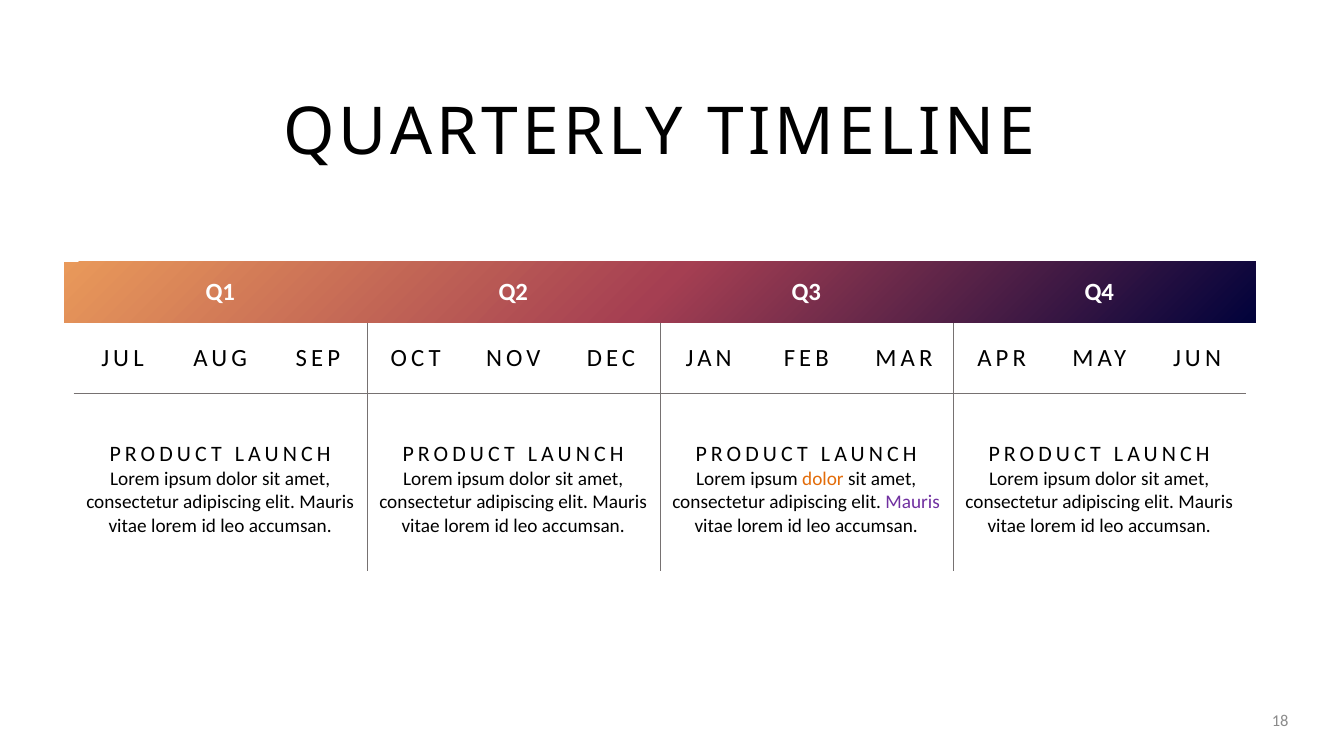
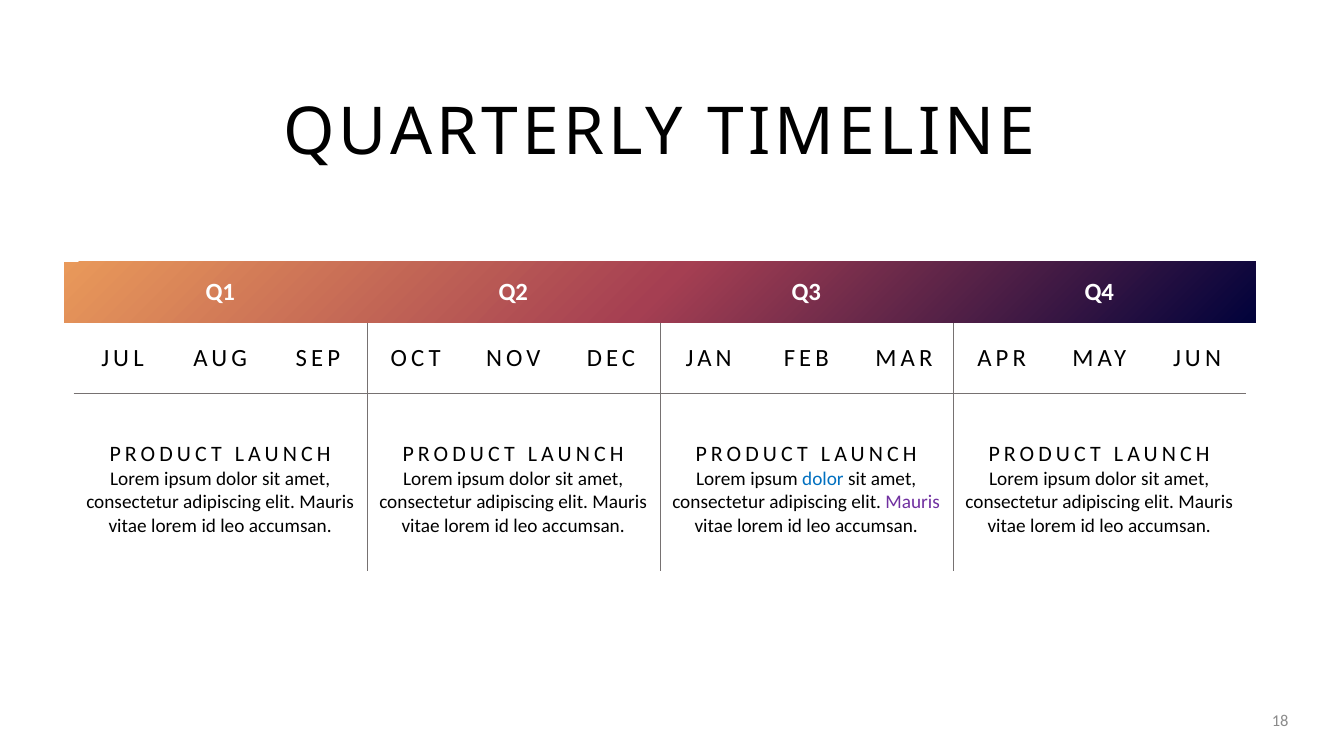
dolor colour: orange -> blue (823, 479)
